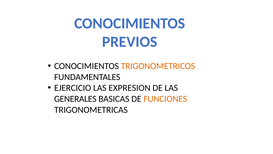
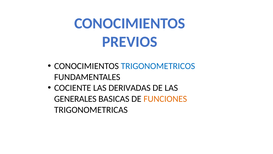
TRIGONOMETRICOS colour: orange -> blue (158, 66)
EJERCICIO: EJERCICIO -> COCIENTE (73, 88)
EXPRESION: EXPRESION -> DERIVADAS (130, 88)
